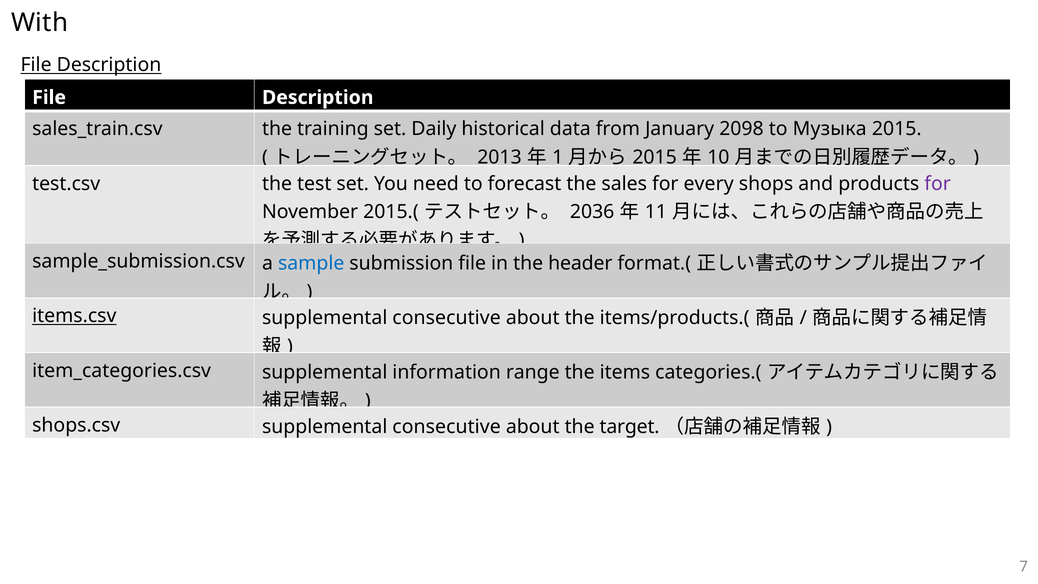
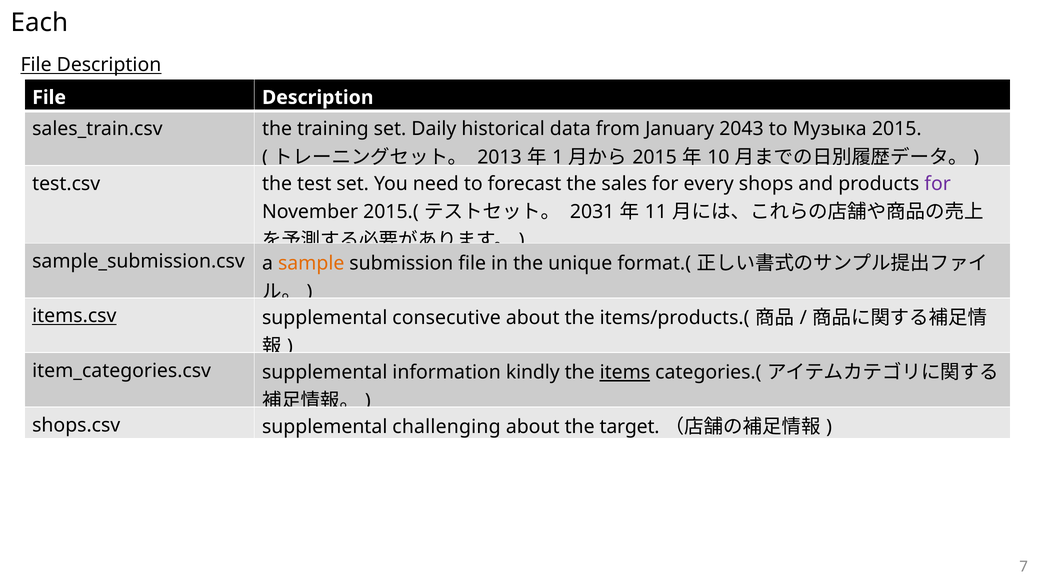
With: With -> Each (40, 23)
2098: 2098 -> 2043 (741, 129)
2036: 2036 -> 2031 (592, 212)
sample colour: blue -> orange (311, 263)
header: header -> unique (580, 263)
range: range -> kindly (533, 372)
items underline: none -> present (625, 372)
shops.csv supplemental consecutive: consecutive -> challenging (446, 427)
